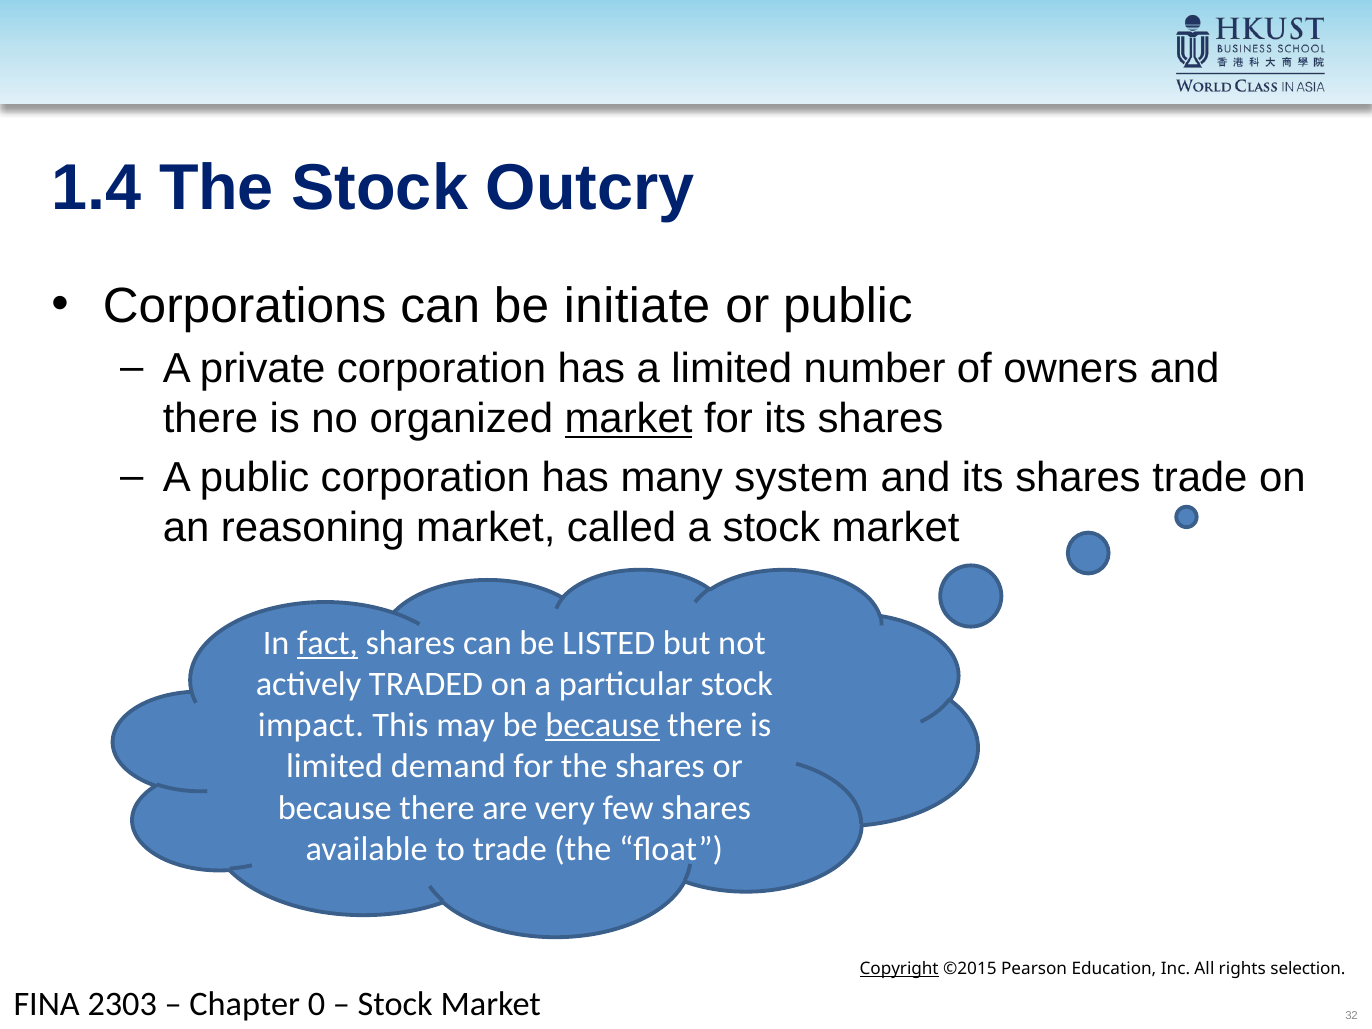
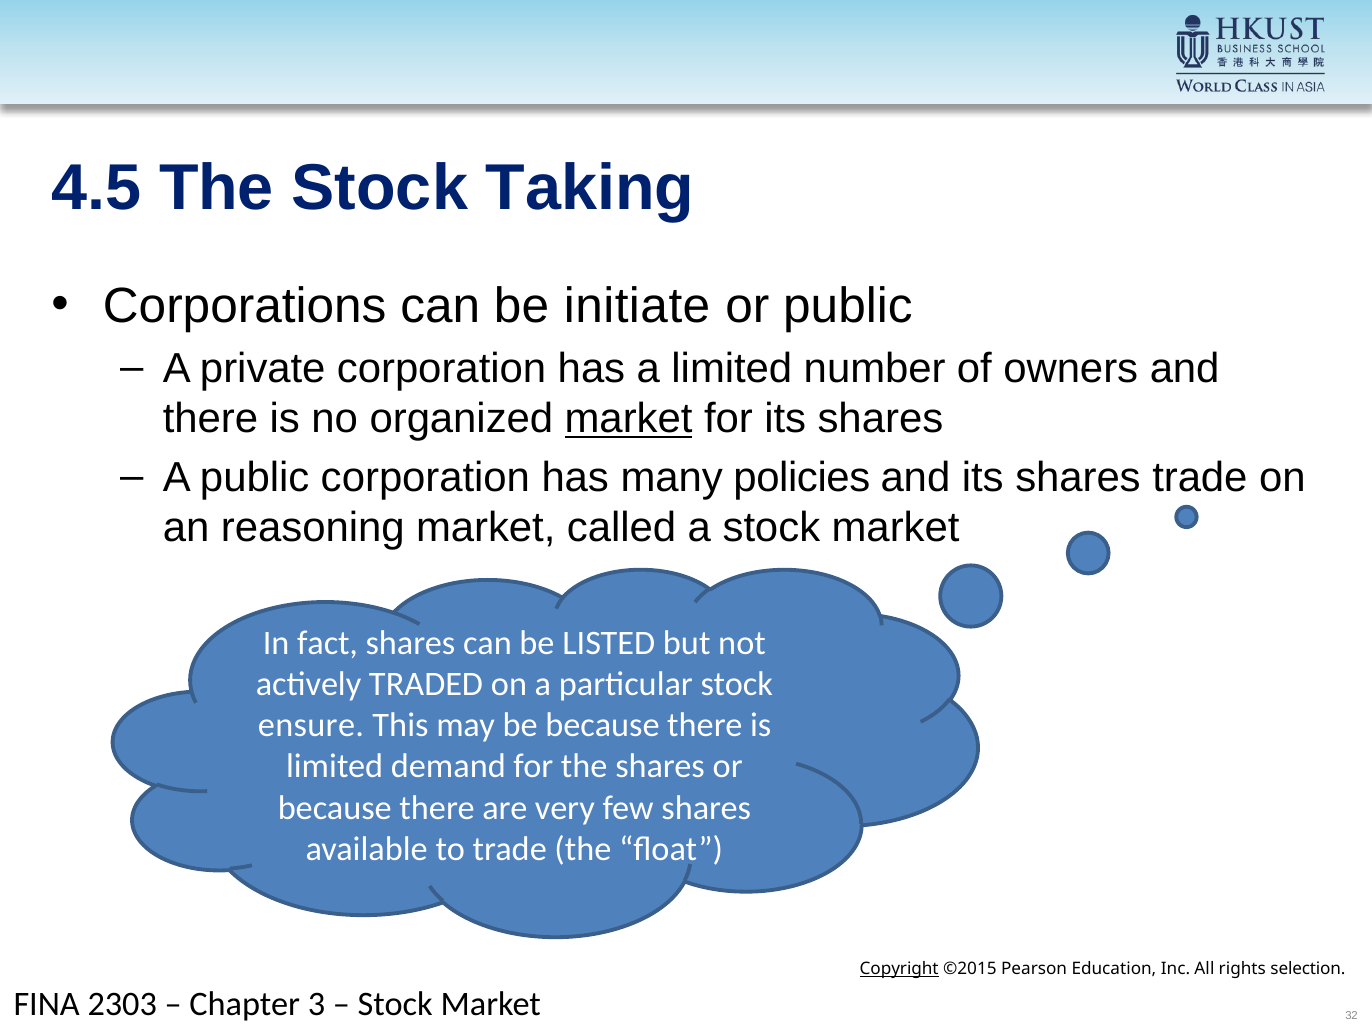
1.4: 1.4 -> 4.5 (96, 188)
Outcry: Outcry -> Taking (590, 188)
system: system -> policies (802, 478)
fact underline: present -> none (328, 643)
impact: impact -> ensure (311, 725)
because underline: present -> none (603, 725)
0: 0 -> 3 (317, 1004)
